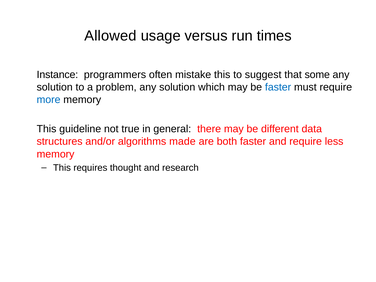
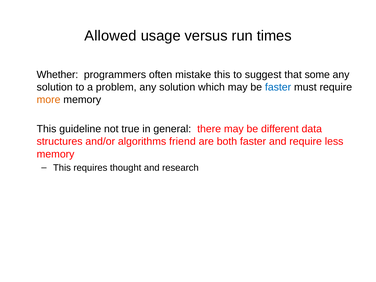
Instance: Instance -> Whether (57, 75)
more colour: blue -> orange (49, 100)
made: made -> friend (182, 142)
